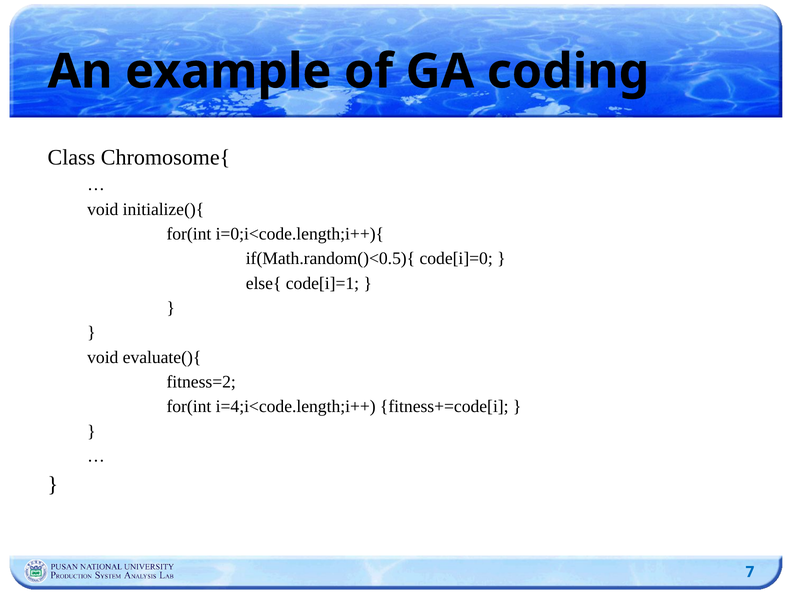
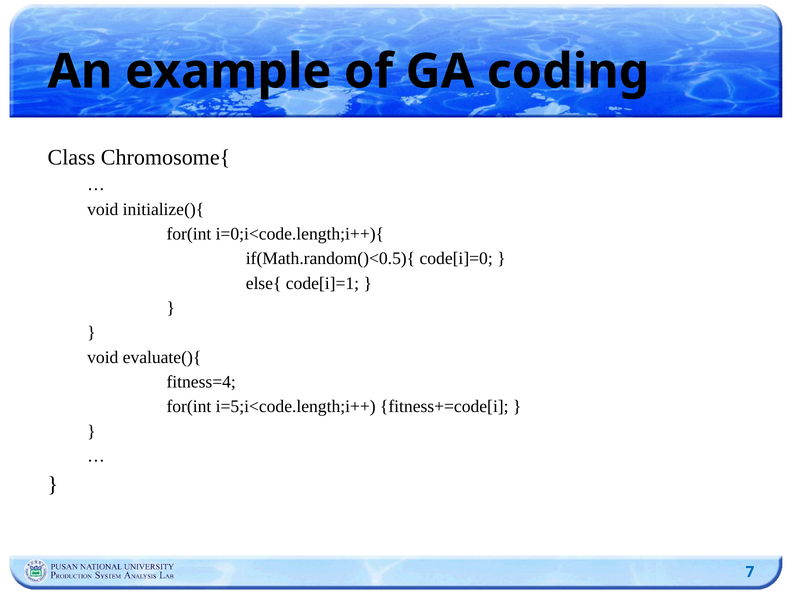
fitness=2: fitness=2 -> fitness=4 (201, 382)
i=4;i<code.length;i++: i=4;i<code.length;i++ -> i=5;i<code.length;i++ (296, 406)
